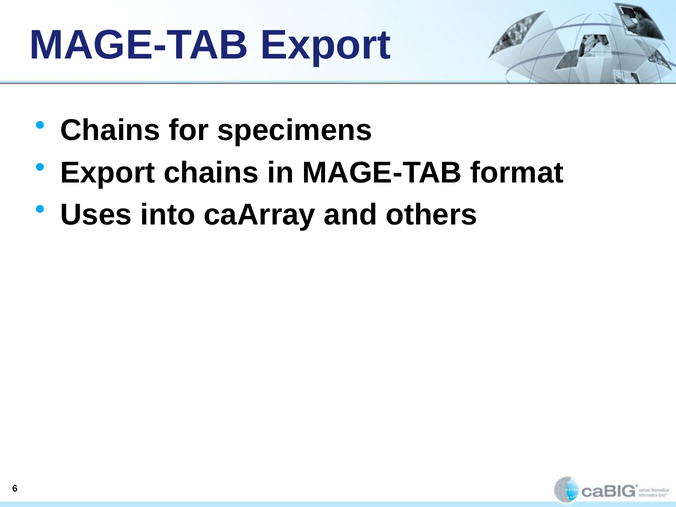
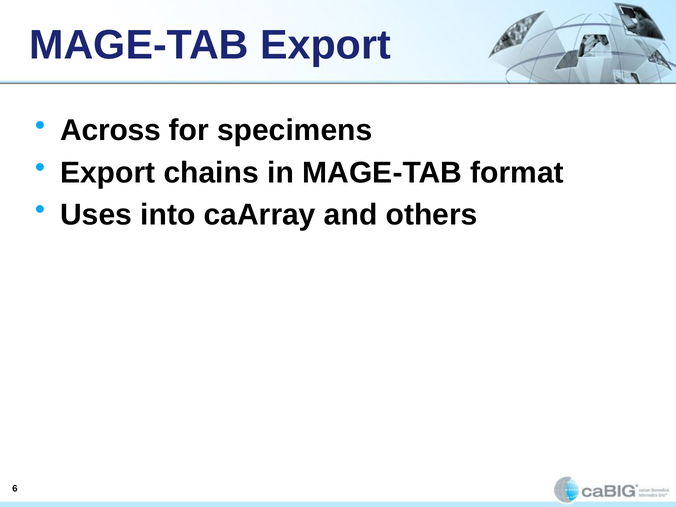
Chains: Chains -> Across (111, 131)
